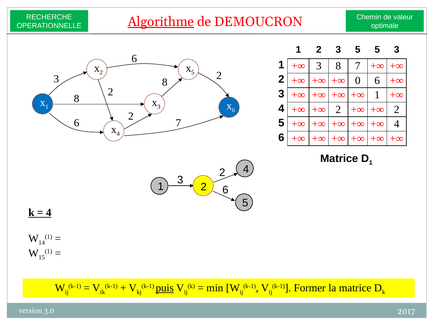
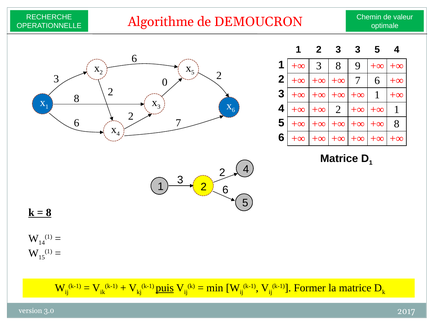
Algorithme underline: present -> none (161, 22)
2 3 5: 5 -> 3 (358, 50)
5 3: 3 -> 4 (397, 50)
8 7: 7 -> 9 (358, 66)
8: 8 -> 0 (165, 82)
0: 0 -> 7 (358, 81)
2: 2 -> 1 (397, 110)
4: 4 -> 8 (397, 124)
4: 4 -> 8 (49, 213)
